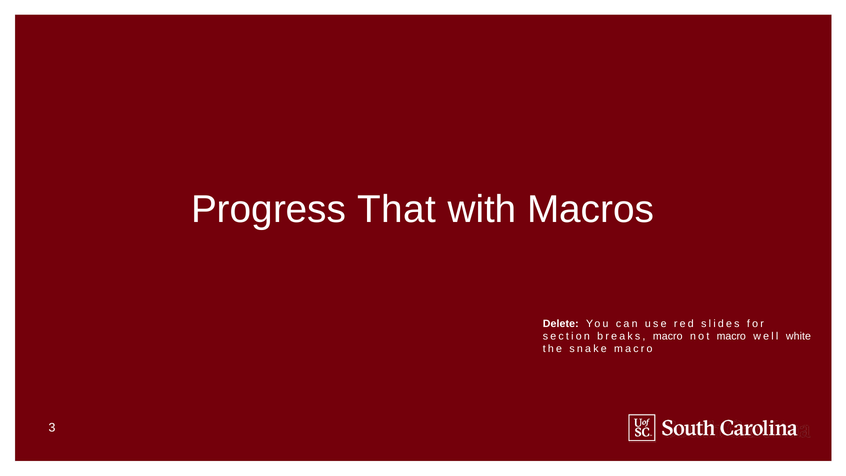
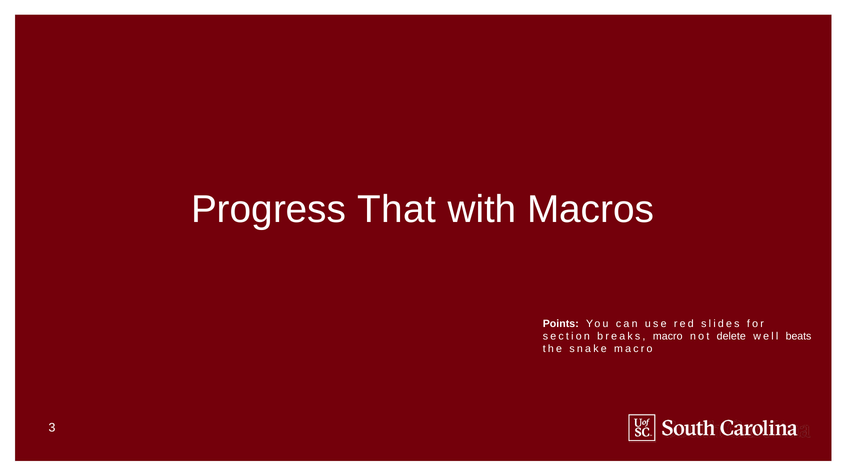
Delete: Delete -> Points (561, 324)
not macro: macro -> delete (731, 336)
white: white -> beats (799, 336)
